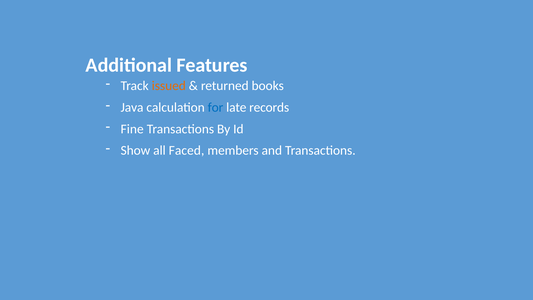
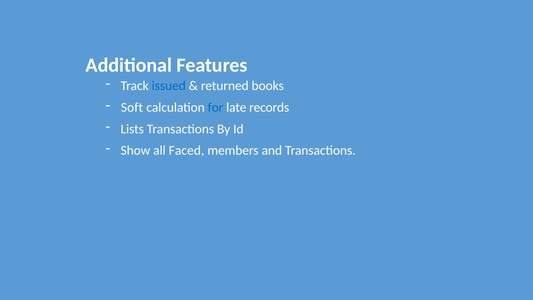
issued colour: orange -> blue (169, 86)
Java: Java -> Soft (132, 107)
Fine: Fine -> Lists (132, 129)
